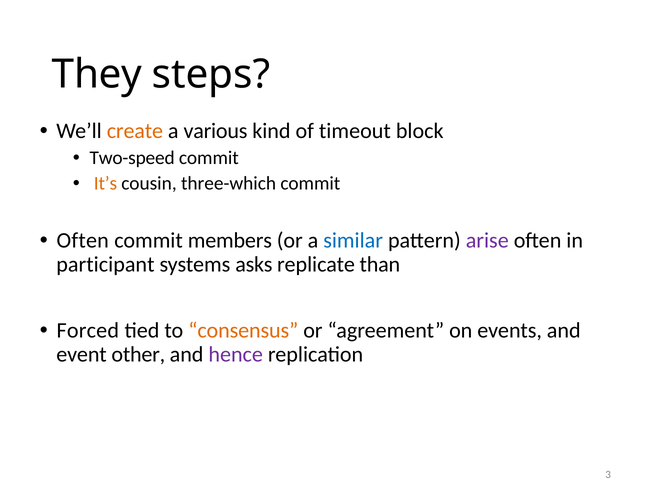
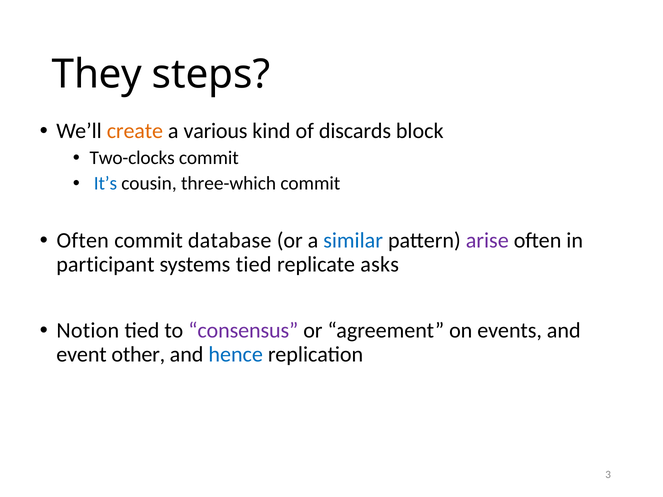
timeout: timeout -> discards (355, 131)
Two-speed: Two-speed -> Two-clocks (132, 158)
It’s colour: orange -> blue (105, 184)
members: members -> database (230, 241)
systems asks: asks -> tied (254, 265)
than: than -> asks (380, 265)
Forced: Forced -> Notion (88, 331)
consensus colour: orange -> purple (243, 331)
hence colour: purple -> blue (236, 355)
